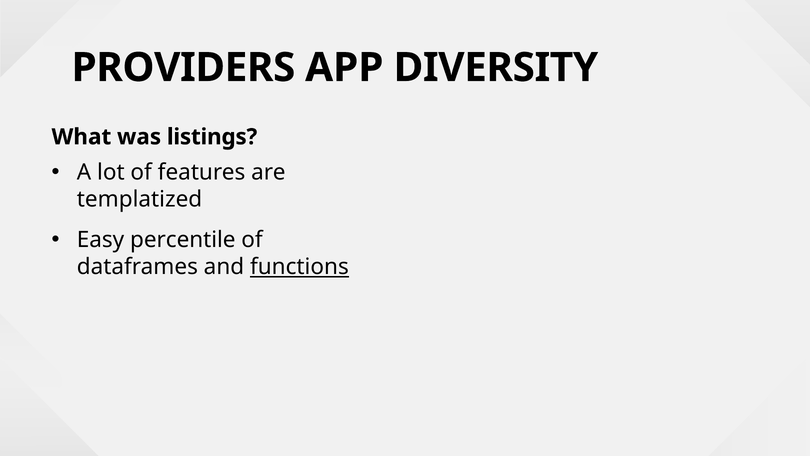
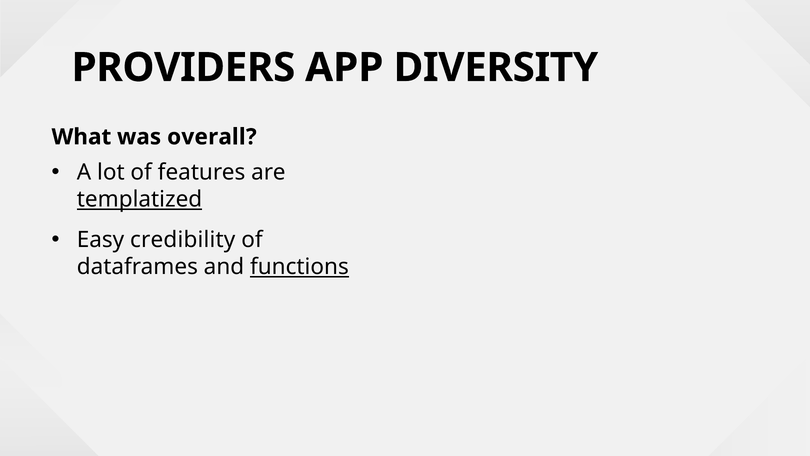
listings: listings -> overall (212, 137)
templatized underline: none -> present (140, 199)
percentile: percentile -> credibility (183, 240)
